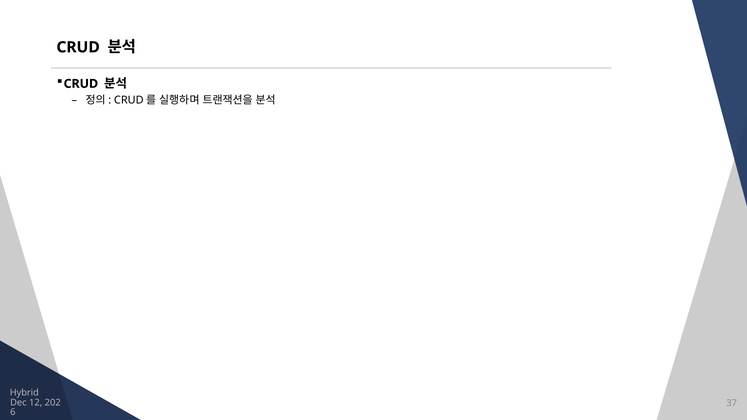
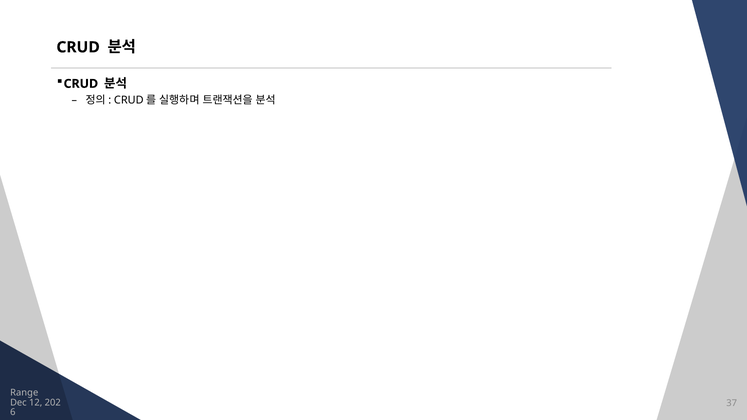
Hybrid: Hybrid -> Range (24, 393)
